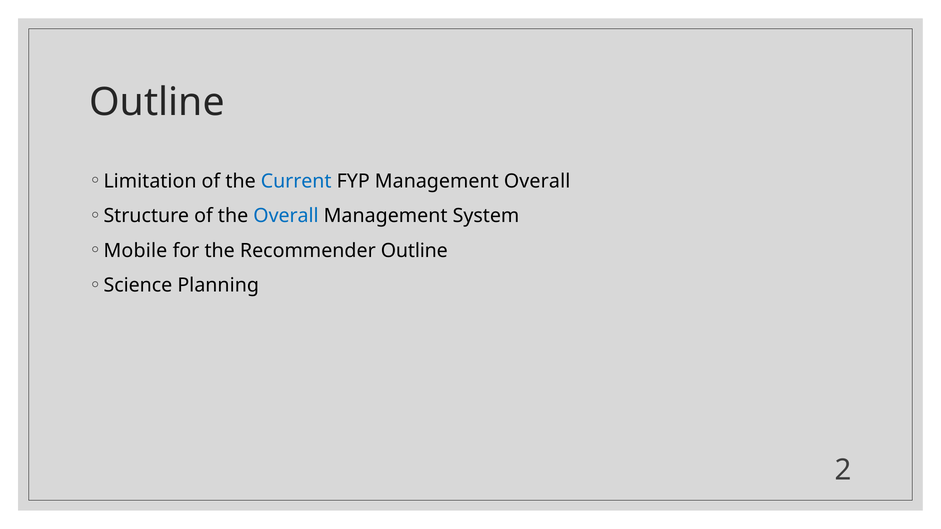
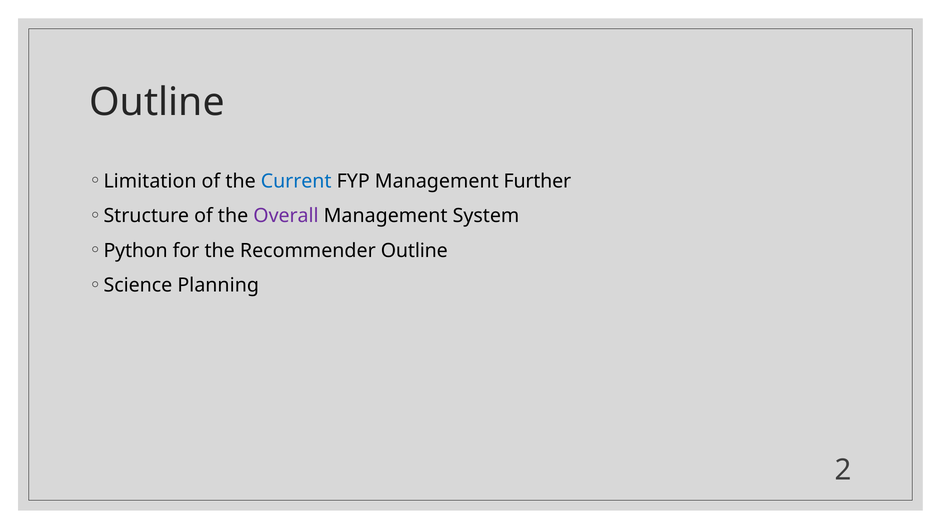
Management Overall: Overall -> Further (537, 181)
Overall colour: blue -> purple (286, 216)
Mobile: Mobile -> Python (136, 251)
